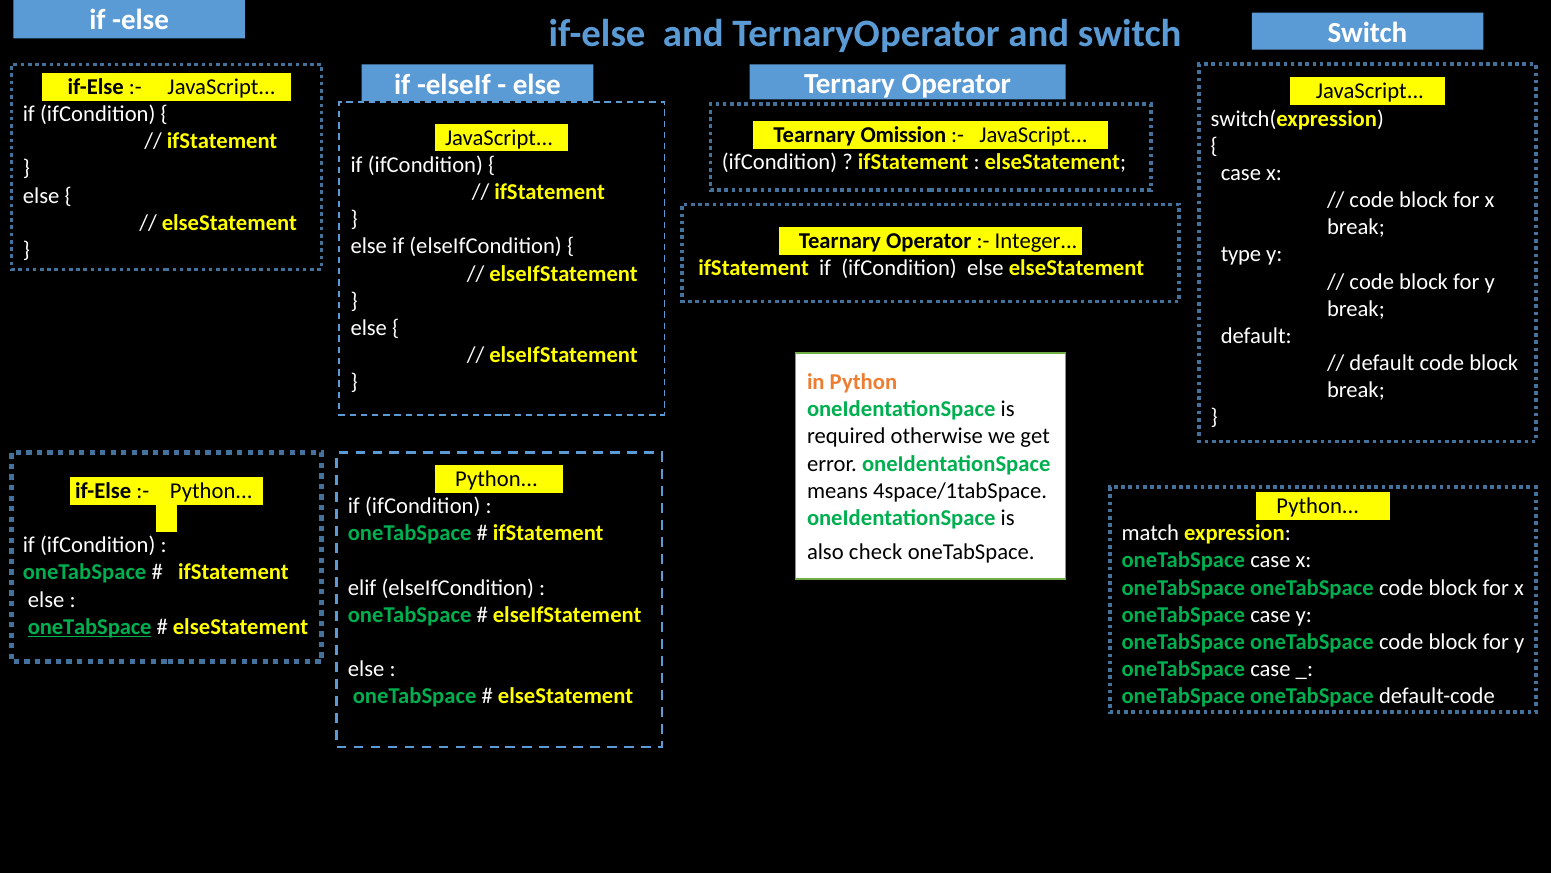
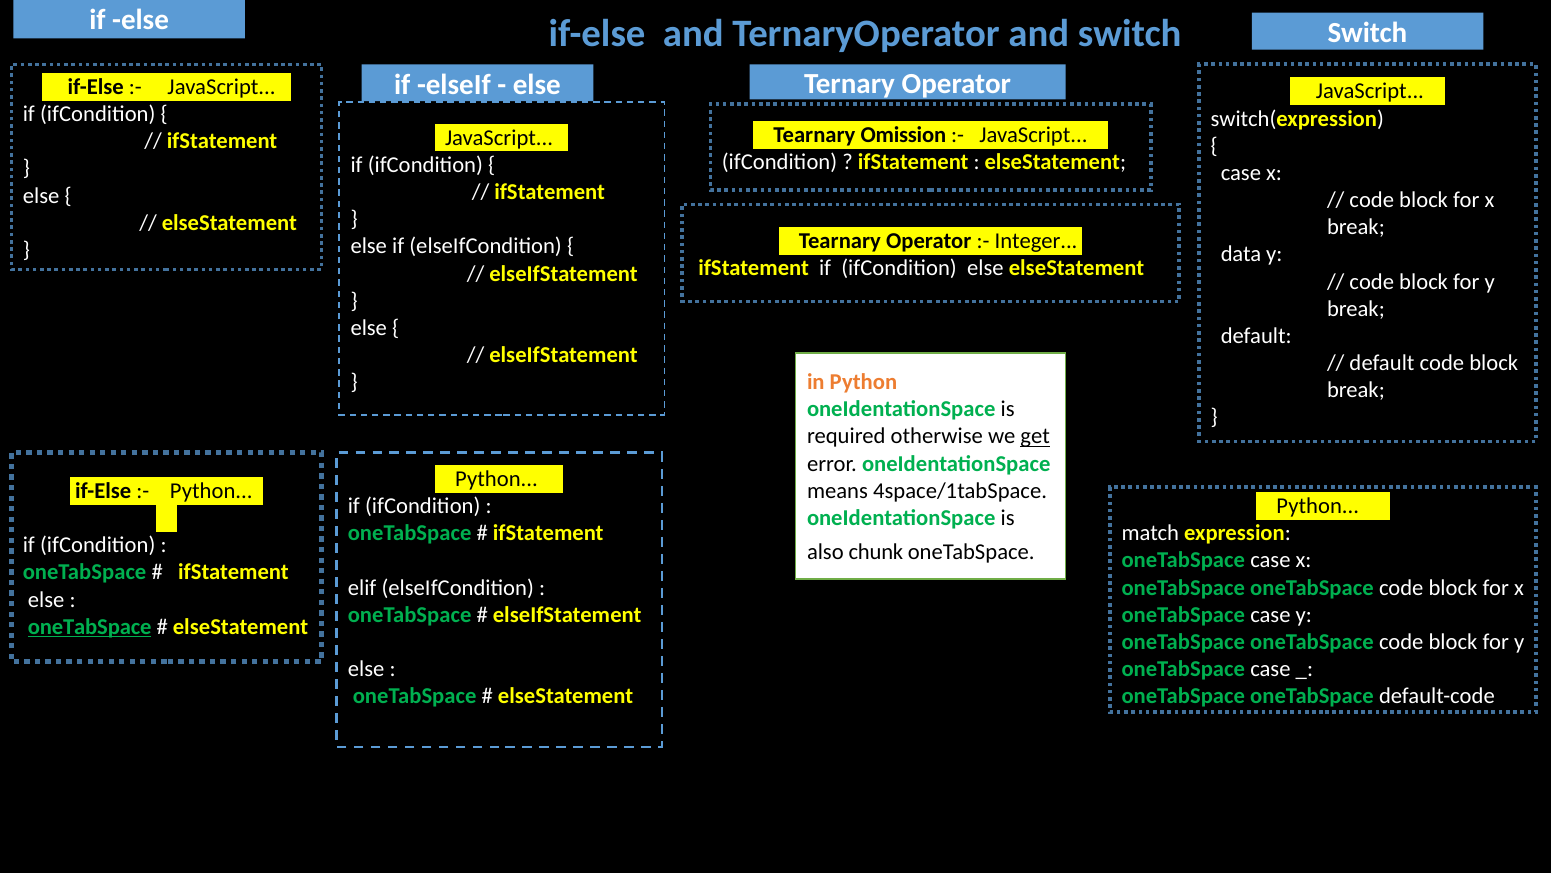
type: type -> data (1241, 254)
get underline: none -> present (1035, 436)
check: check -> chunk (876, 551)
